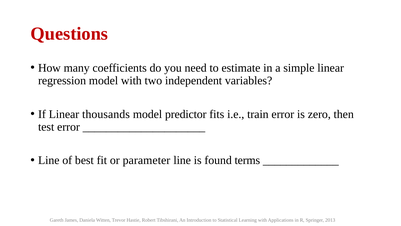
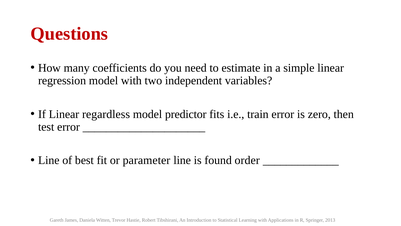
thousands: thousands -> regardless (106, 114)
terms: terms -> order (247, 160)
